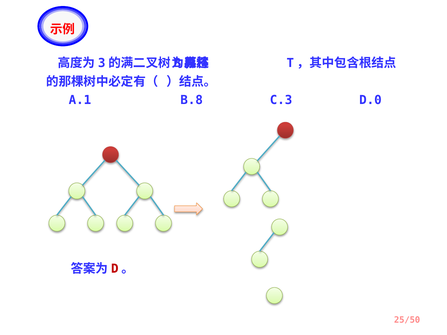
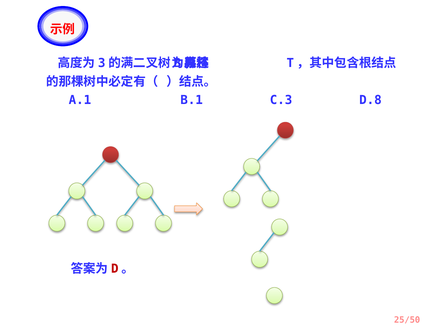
B.8: B.8 -> B.1 (192, 100)
D.0: D.0 -> D.8 (370, 100)
